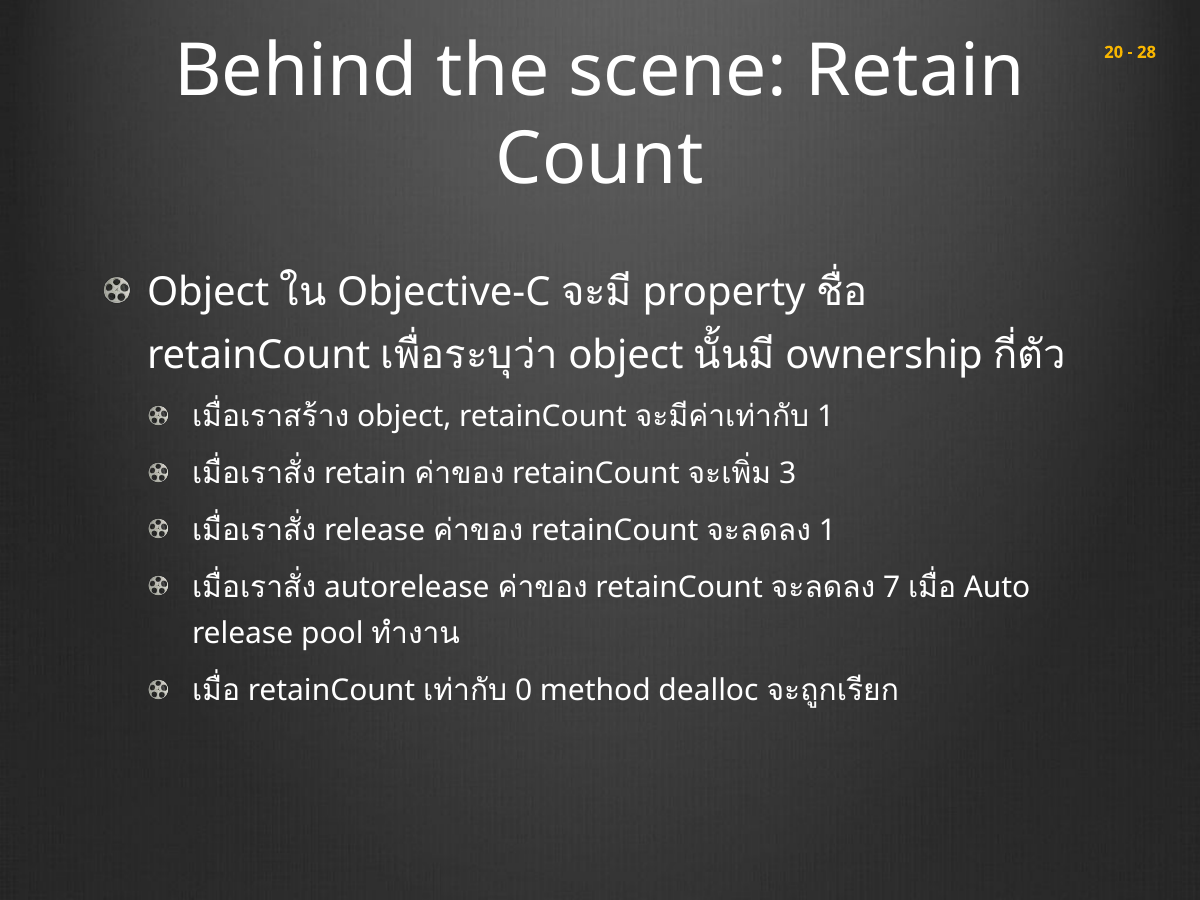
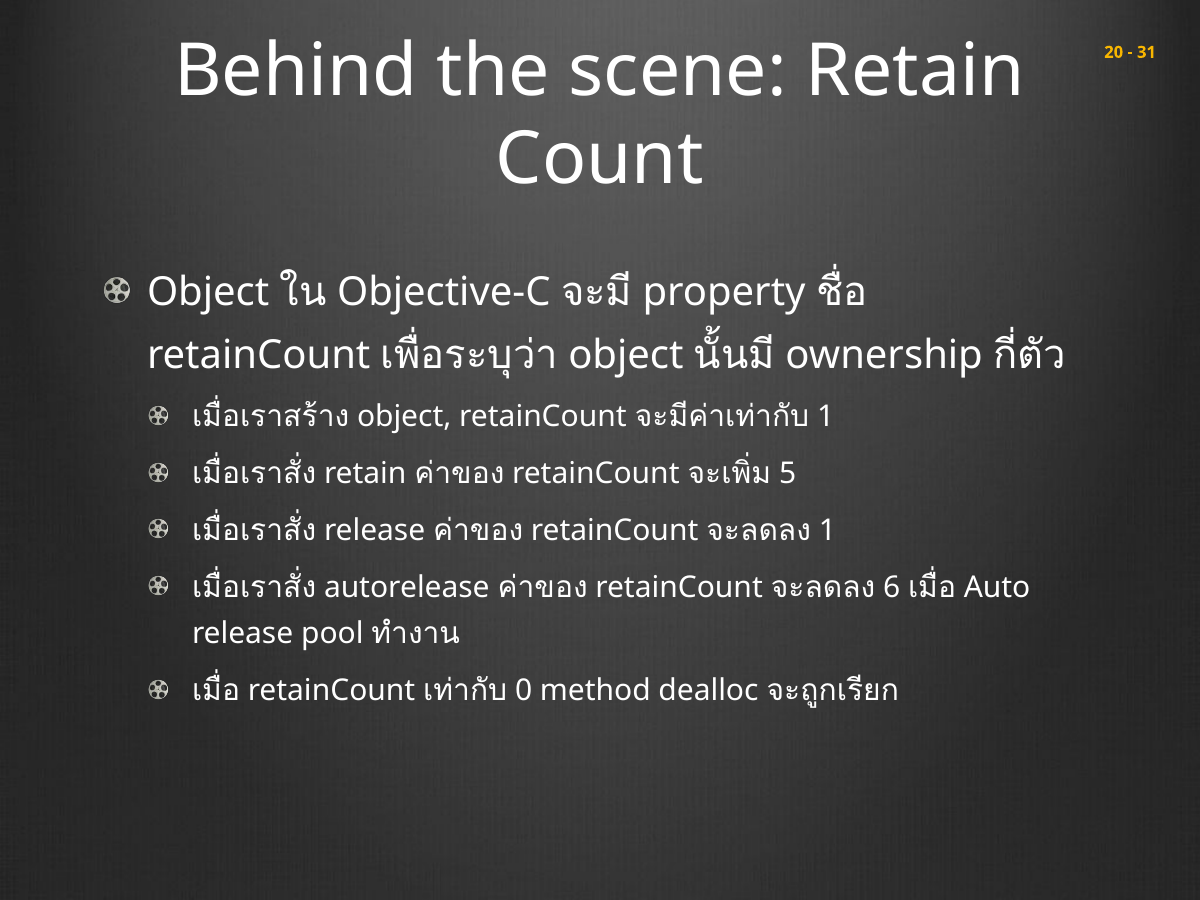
28: 28 -> 31 (1147, 52)
3: 3 -> 5 (788, 474)
7: 7 -> 6 (892, 587)
